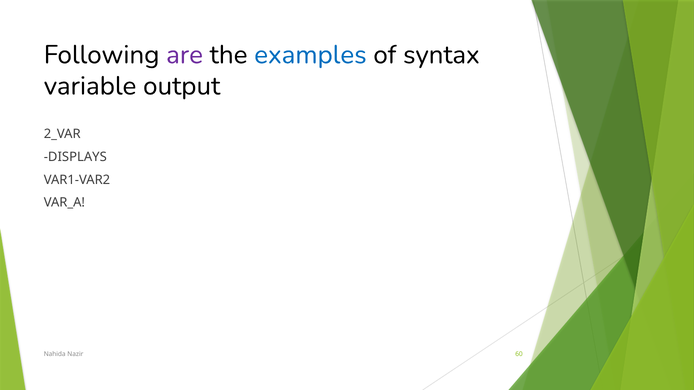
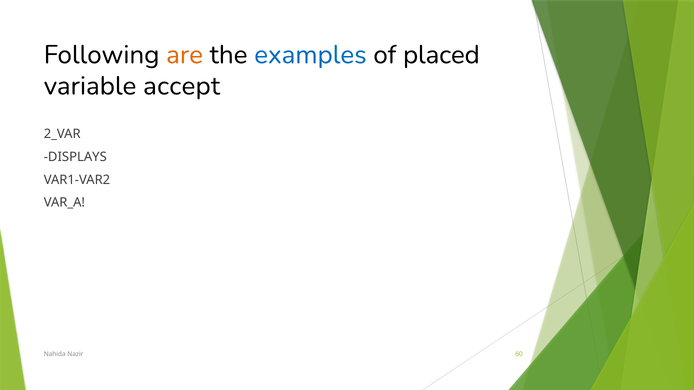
are colour: purple -> orange (185, 55)
syntax: syntax -> placed (441, 55)
output: output -> accept (182, 86)
